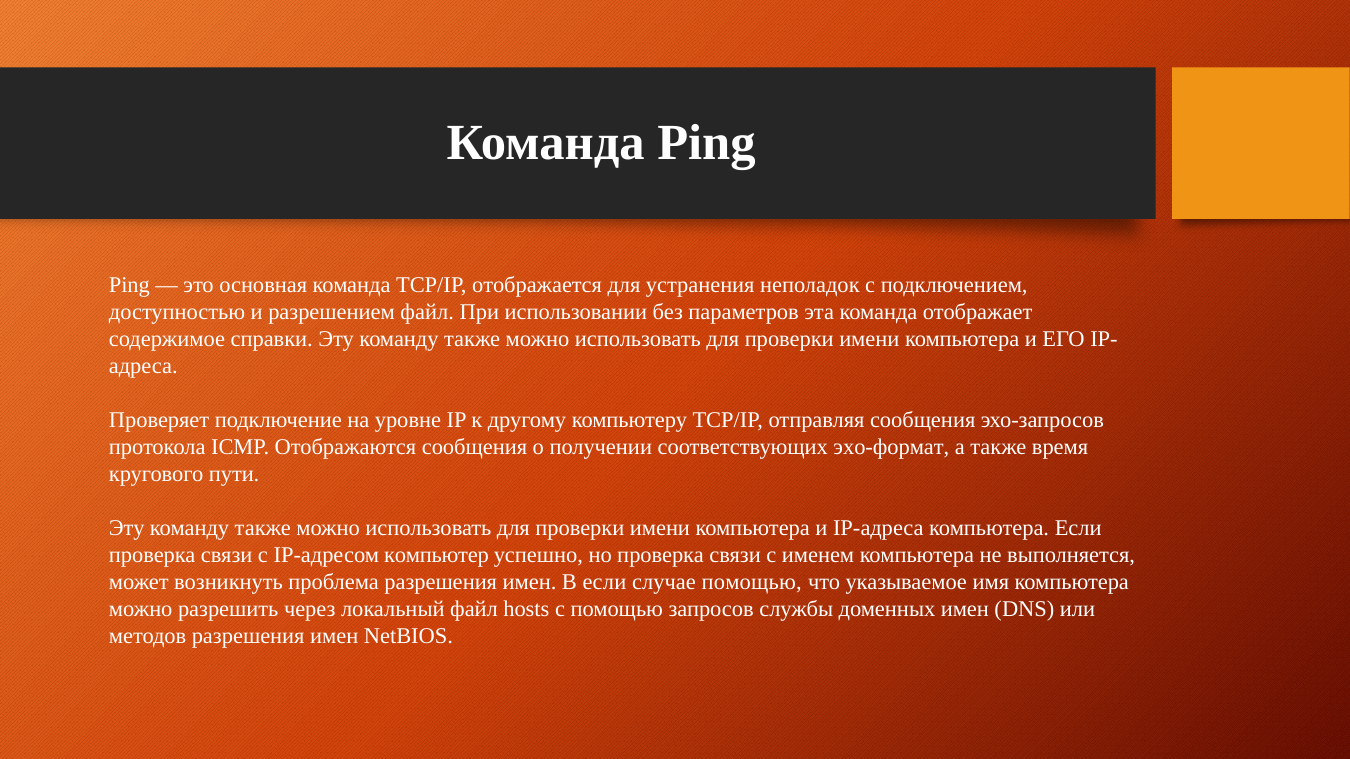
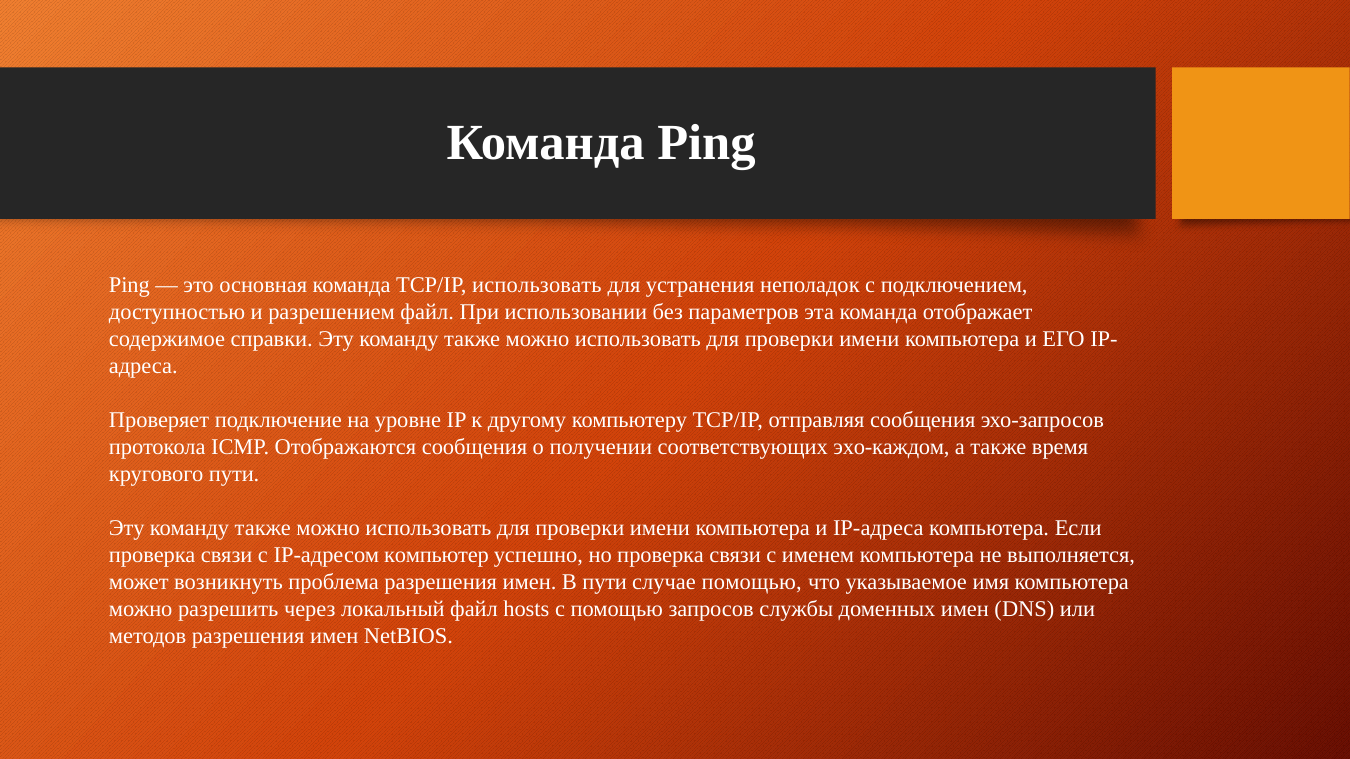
TCP/IP отображается: отображается -> использовать (537, 285)
эхо-формат: эхо-формат -> эхо-каждом (891, 447)
В если: если -> пути (605, 582)
